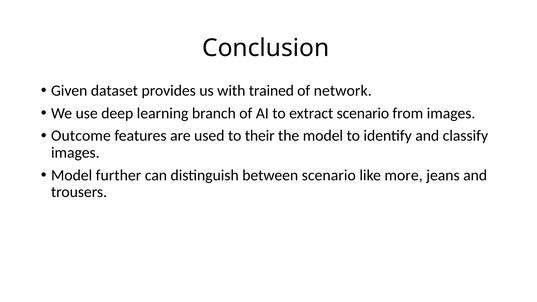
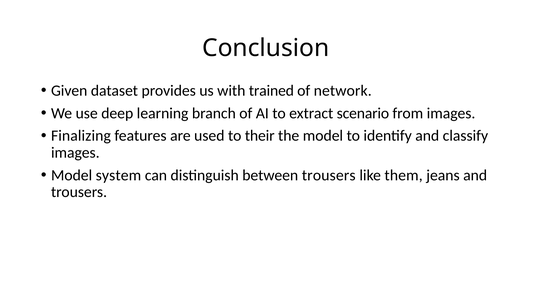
Outcome: Outcome -> Finalizing (81, 136)
further: further -> system (118, 175)
between scenario: scenario -> trousers (329, 175)
more: more -> them (404, 175)
